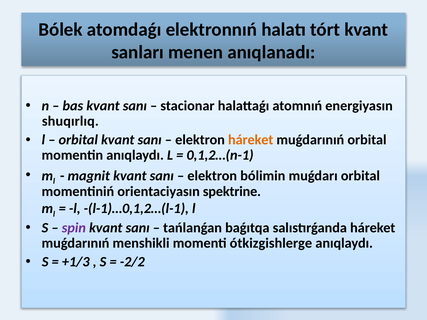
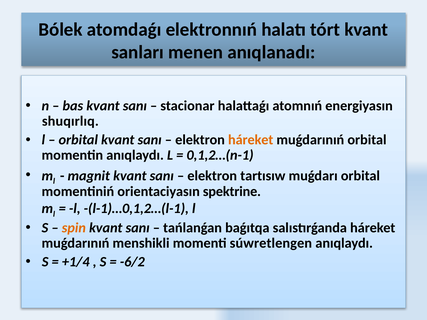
bólimin: bólimin -> tartısıw (263, 176)
spin colour: purple -> orange (74, 228)
ótkizgishlerge: ótkizgishlerge -> súwretlengen (271, 243)
+1/3: +1/3 -> +1/4 (76, 262)
-2/2: -2/2 -> -6/2 (132, 262)
